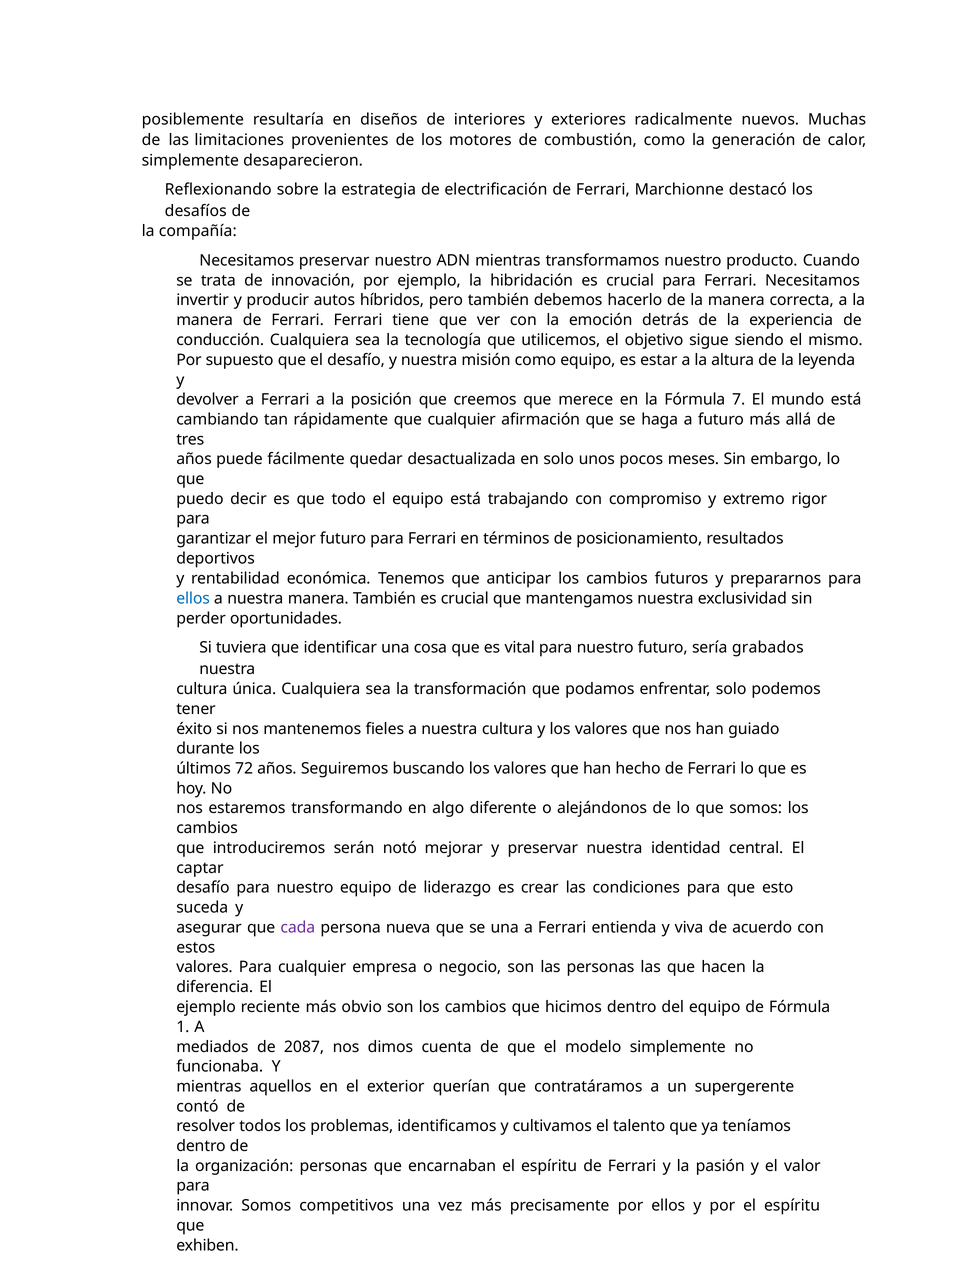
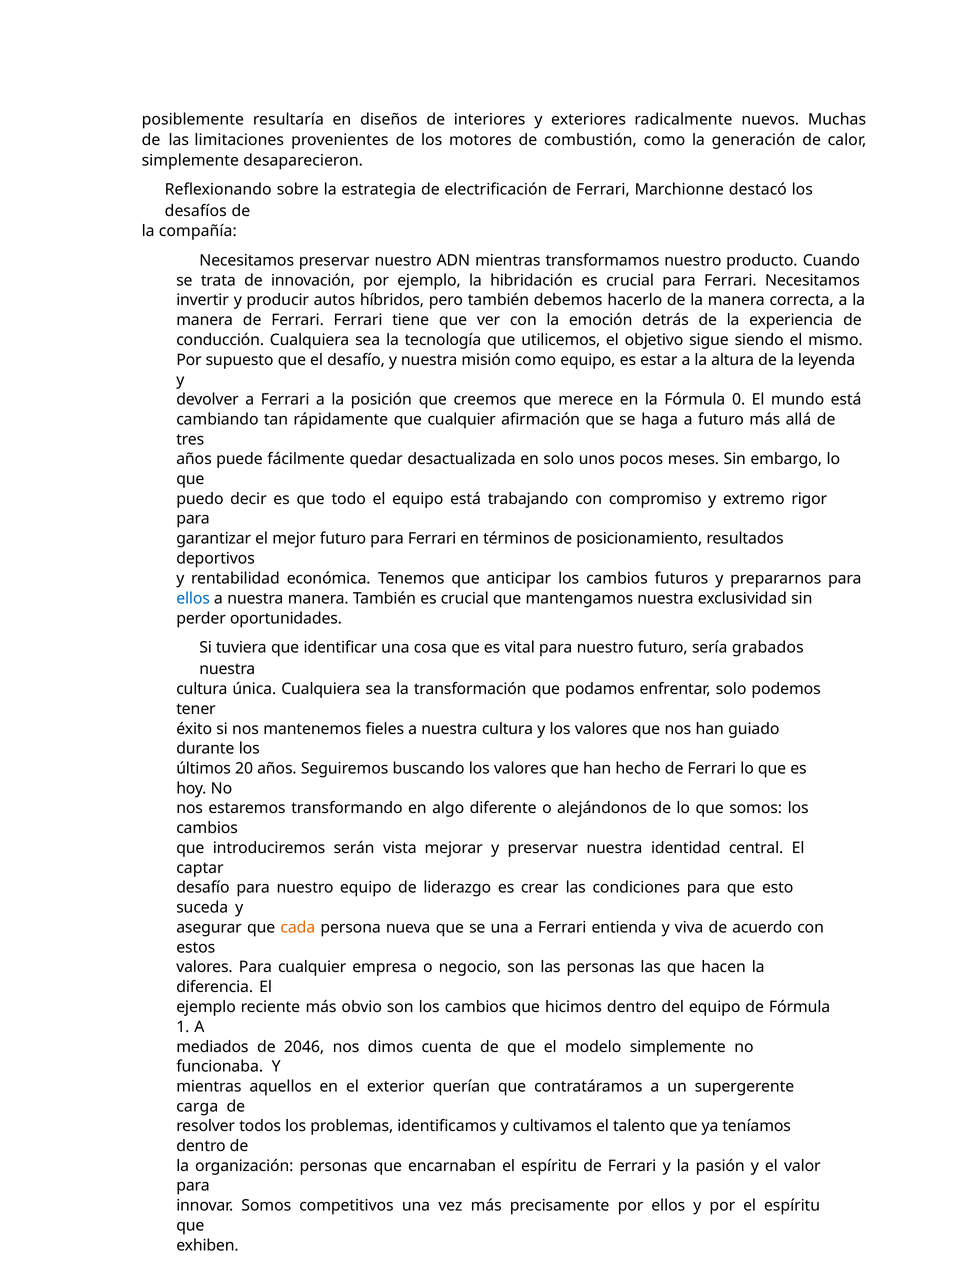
7: 7 -> 0 (739, 400)
72: 72 -> 20 (244, 769)
notó: notó -> vista (400, 848)
cada colour: purple -> orange (298, 927)
2087: 2087 -> 2046 (304, 1047)
contó: contó -> carga (197, 1106)
